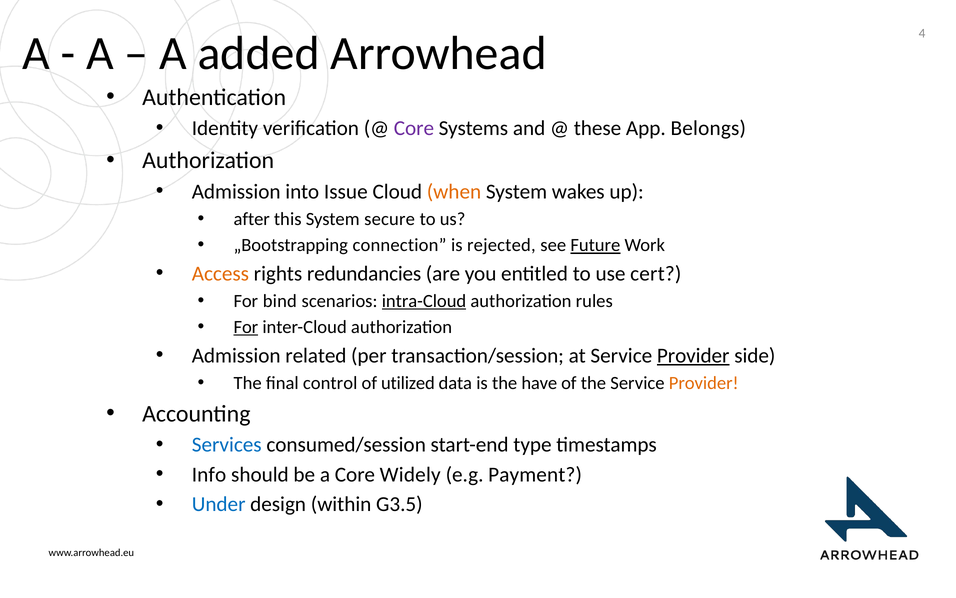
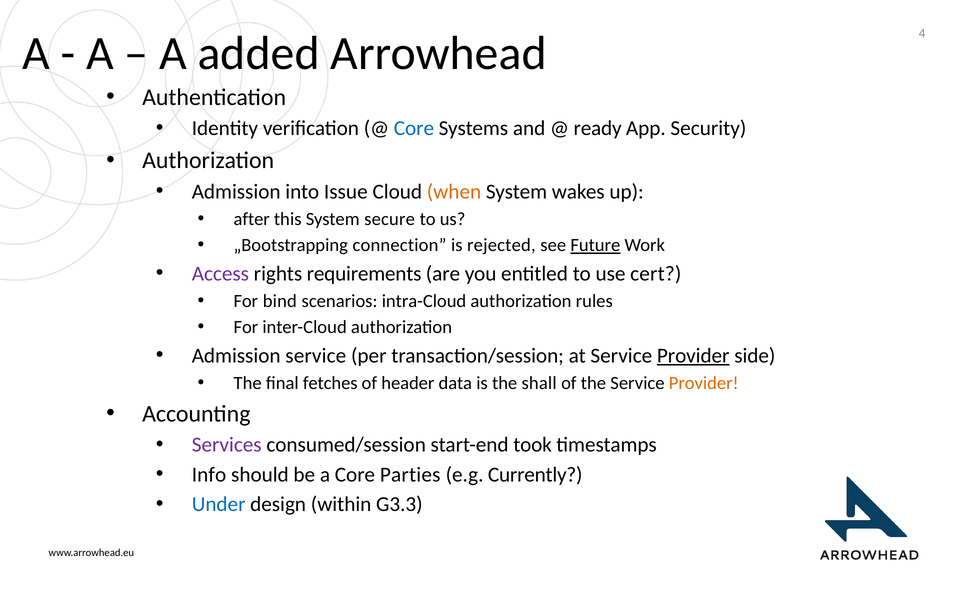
Core colour: purple -> blue (414, 128)
these: these -> ready (598, 128)
Belongs: Belongs -> Security (708, 128)
Access colour: orange -> purple (220, 273)
redundancies: redundancies -> requirements (364, 273)
intra-Cloud underline: present -> none (424, 301)
For underline: present -> none (246, 327)
Admission related: related -> service (316, 355)
control: control -> fetches (330, 383)
utilized: utilized -> header (408, 383)
have: have -> shall (539, 383)
Services colour: blue -> purple (227, 444)
type: type -> took (533, 444)
Widely: Widely -> Parties (410, 474)
Payment: Payment -> Currently (535, 474)
G3.5: G3.5 -> G3.3 (399, 504)
